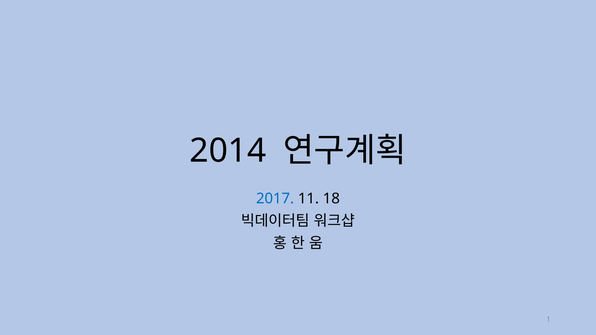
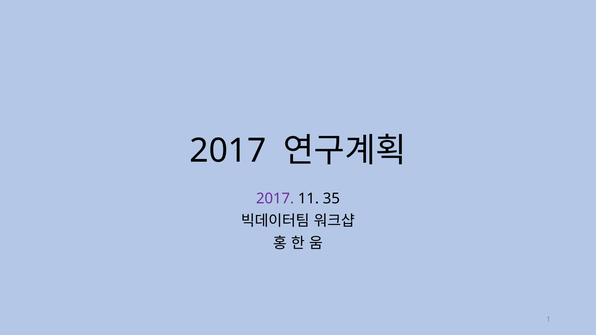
2014: 2014 -> 2017 (228, 151)
2017 colour: blue -> purple (275, 199)
18: 18 -> 35 (331, 199)
